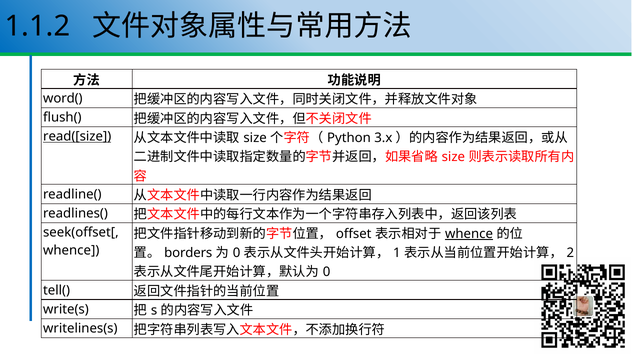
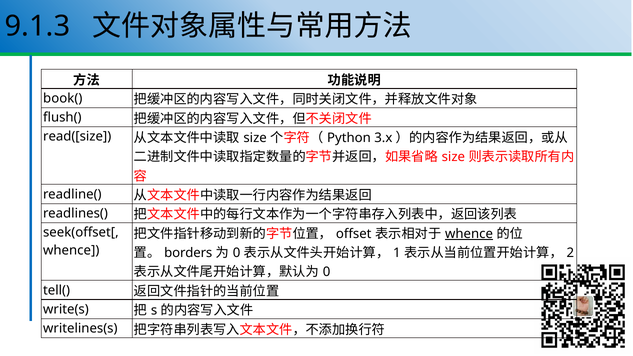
1.1.2: 1.1.2 -> 9.1.3 (37, 26)
word(: word( -> book( (63, 98)
read([size underline: present -> none (77, 137)
